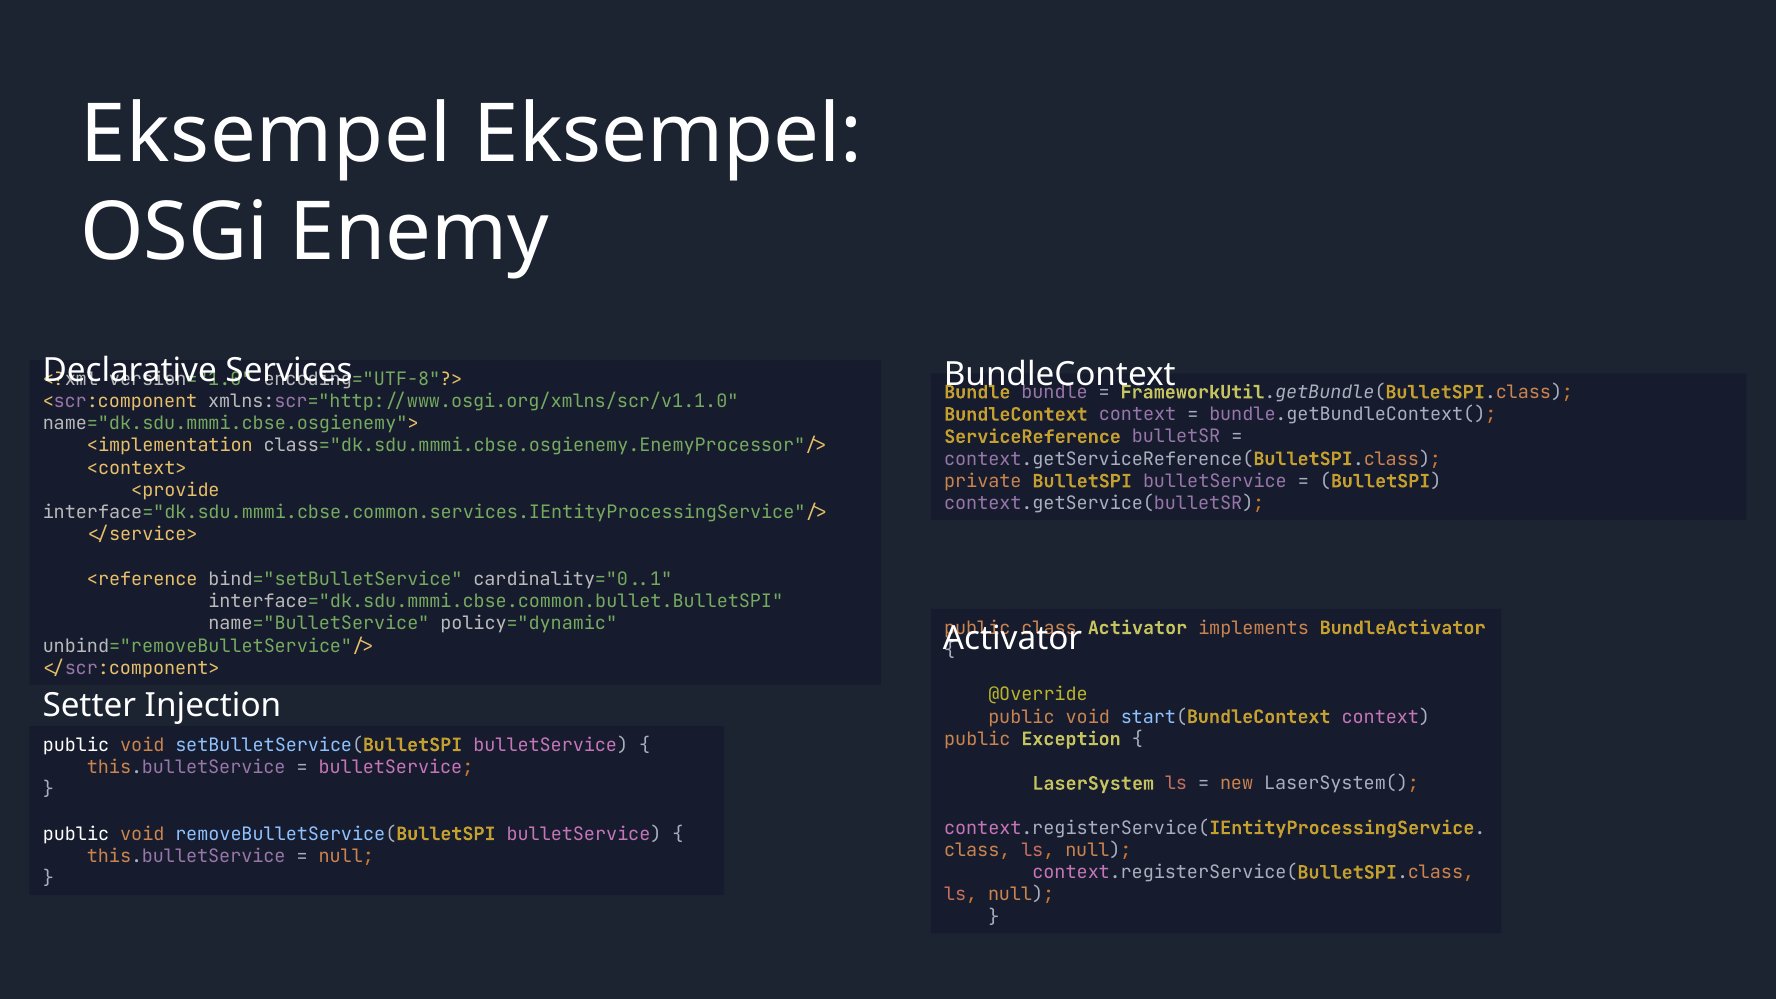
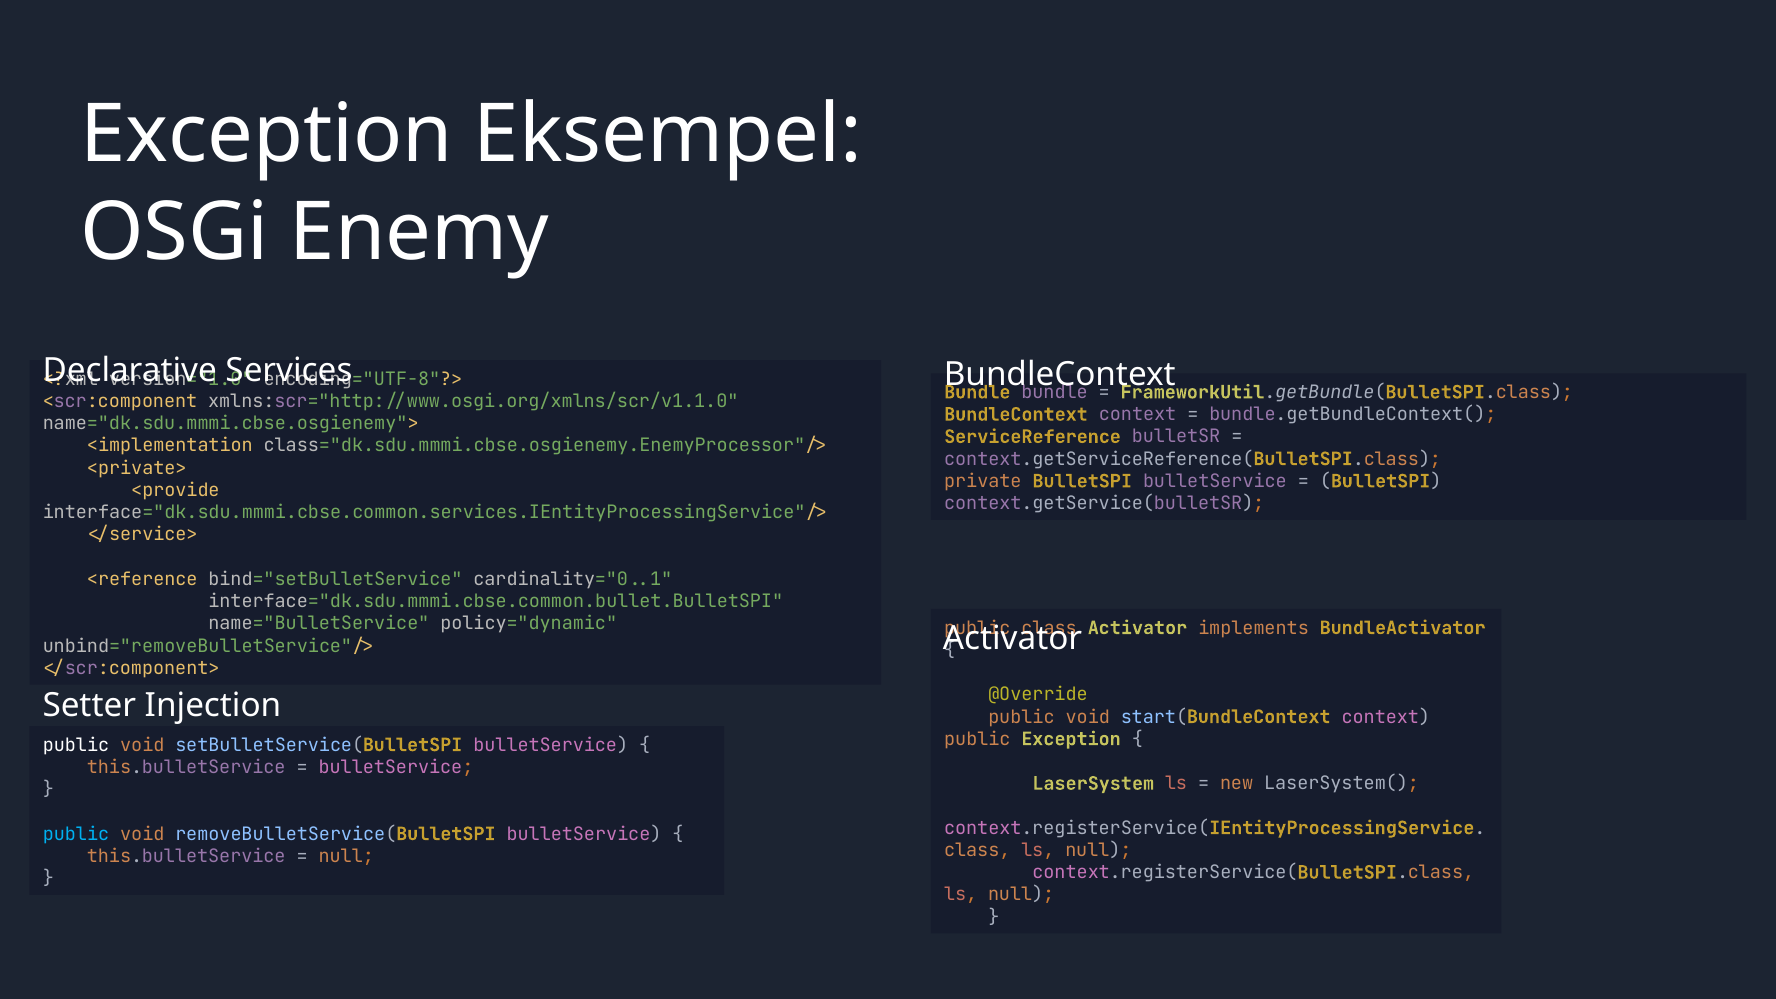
Eksempel: Eksempel -> Exception (266, 135)
<context>: <context> -> <private> (137, 468)
public colour: white -> light blue (76, 834)
